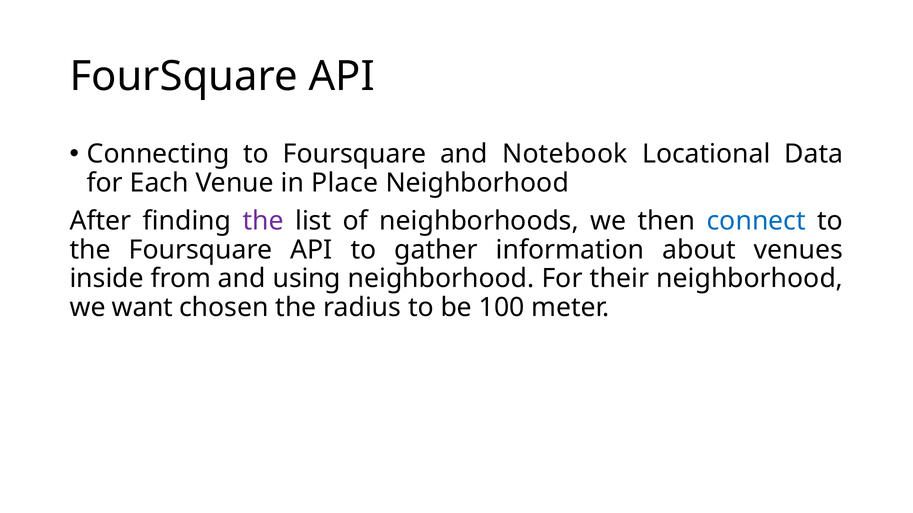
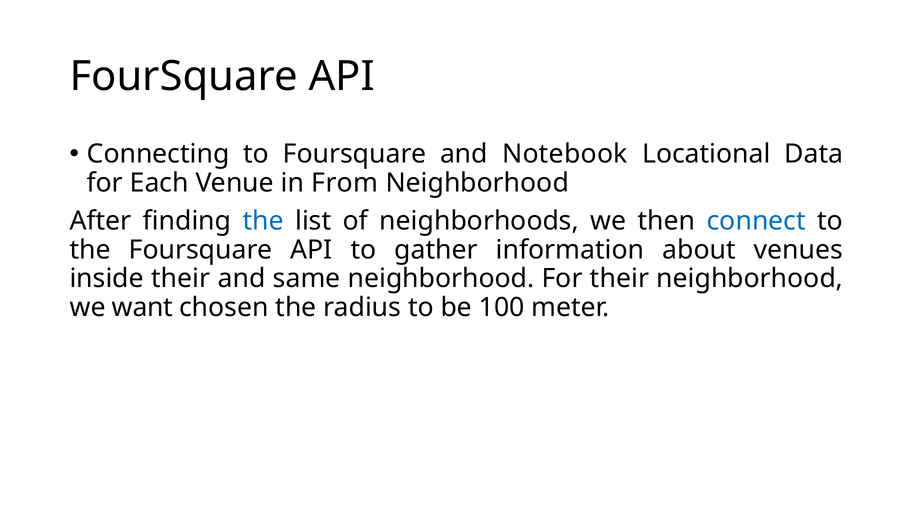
Place: Place -> From (345, 183)
the colour: purple -> blue (263, 221)
inside from: from -> their (181, 279)
using: using -> same (307, 279)
